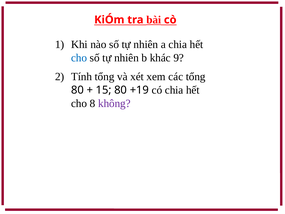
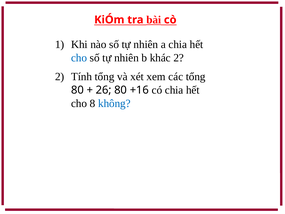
khác 9: 9 -> 2 (179, 58)
15: 15 -> 26 (104, 90)
+19: +19 -> +16 (139, 90)
không colour: purple -> blue (114, 103)
